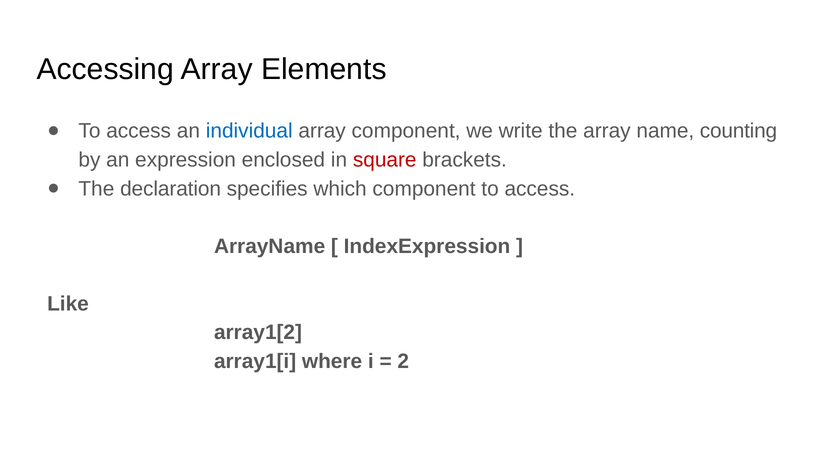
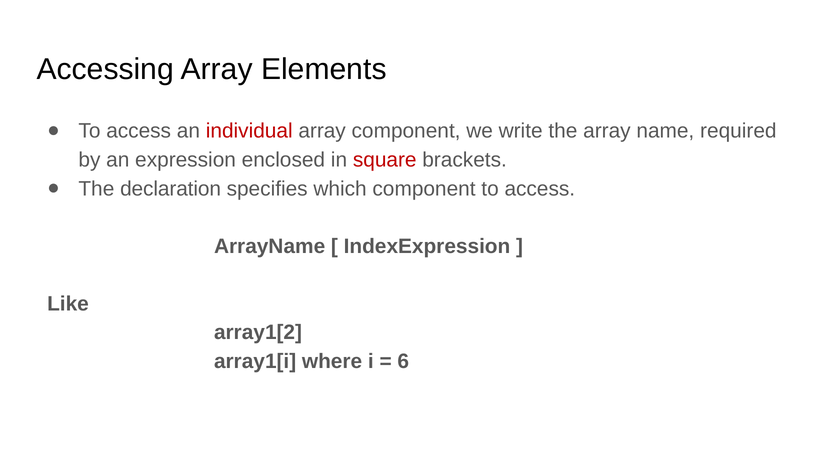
individual colour: blue -> red (249, 131)
counting: counting -> required (738, 131)
2: 2 -> 6 (403, 361)
